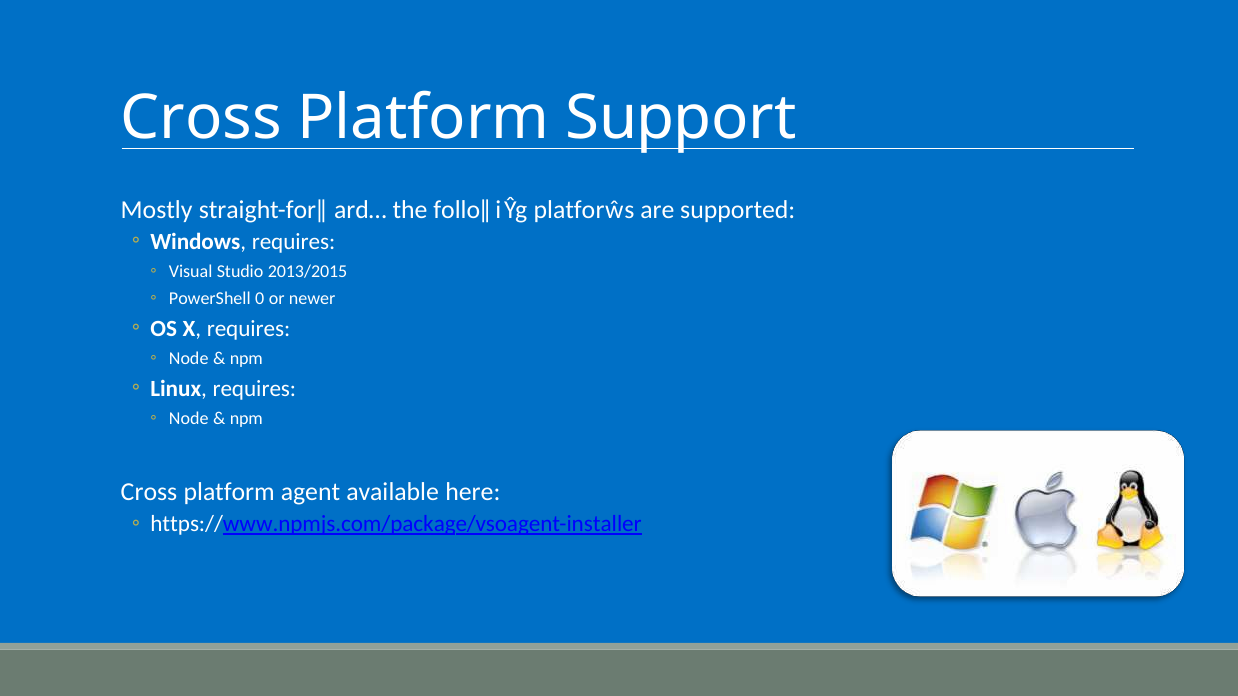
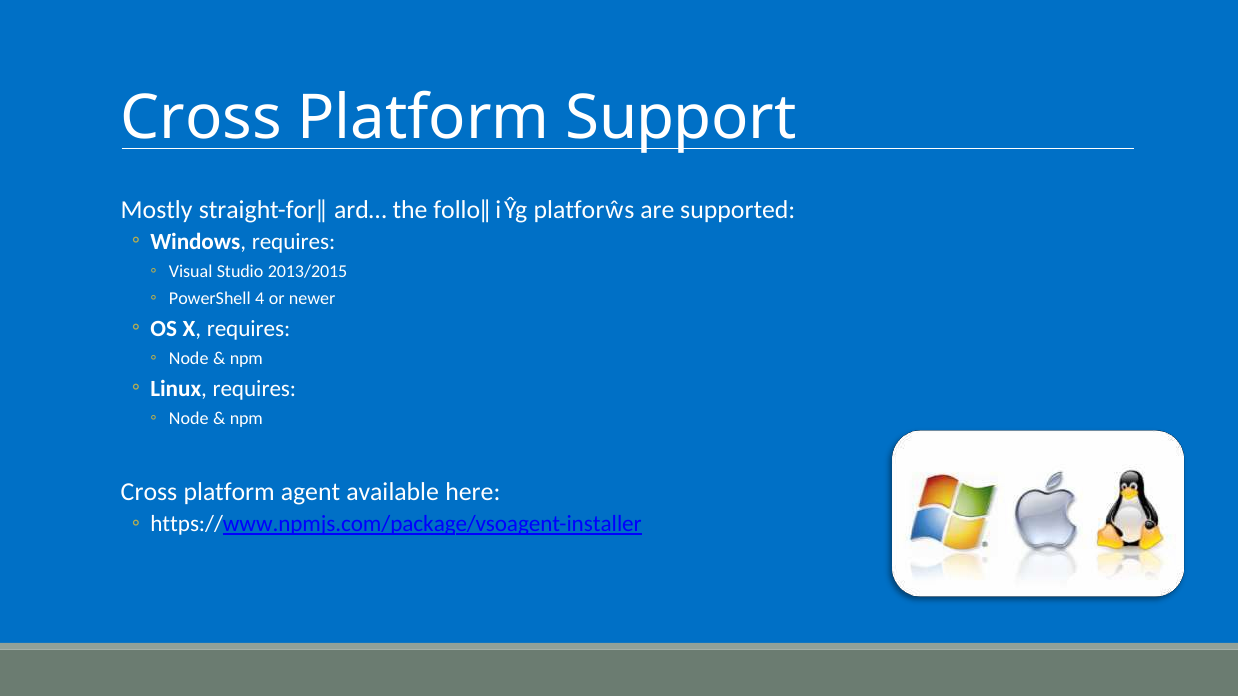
0: 0 -> 4 (260, 299)
